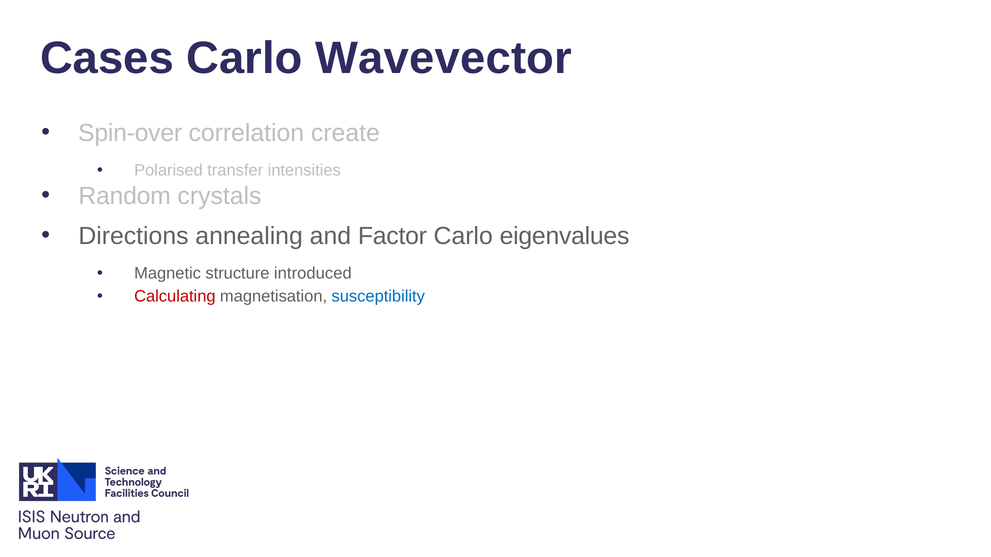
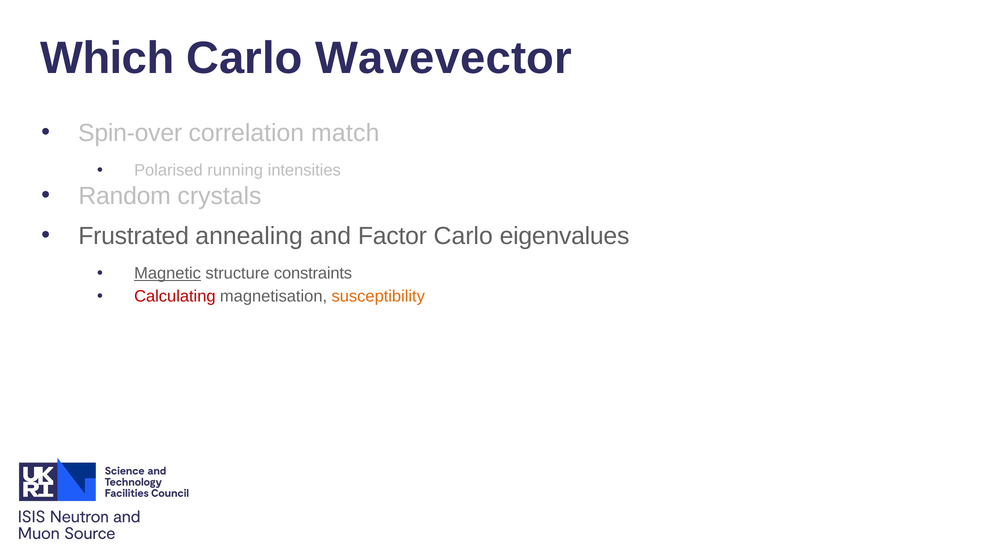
Cases: Cases -> Which (107, 58)
create: create -> match (345, 133)
transfer: transfer -> running (235, 171)
Directions: Directions -> Frustrated (134, 236)
Magnetic underline: none -> present (168, 274)
introduced: introduced -> constraints (313, 274)
susceptibility colour: blue -> orange (378, 297)
